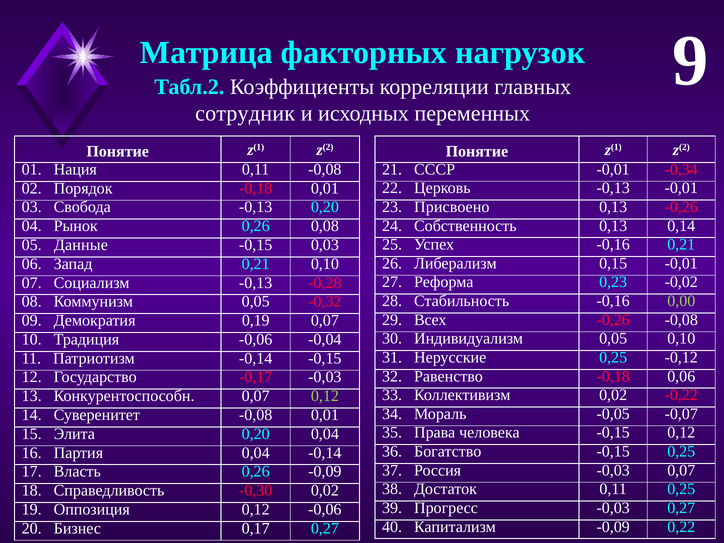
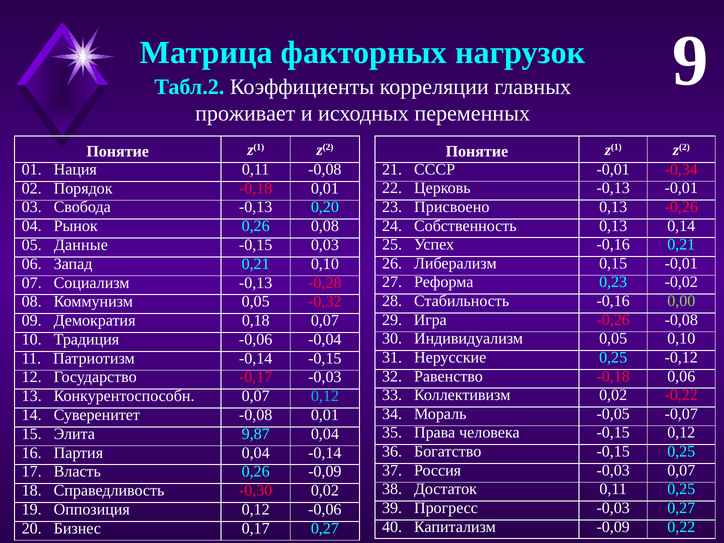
сотрудник: сотрудник -> проживает (245, 114)
Всех: Всех -> Игра (430, 320)
0,19: 0,19 -> 0,18 (256, 320)
0,12 colour: light green -> light blue (325, 396)
Элита 0,20: 0,20 -> 9,87 (256, 434)
